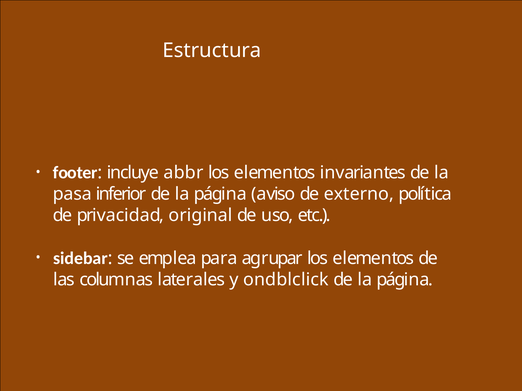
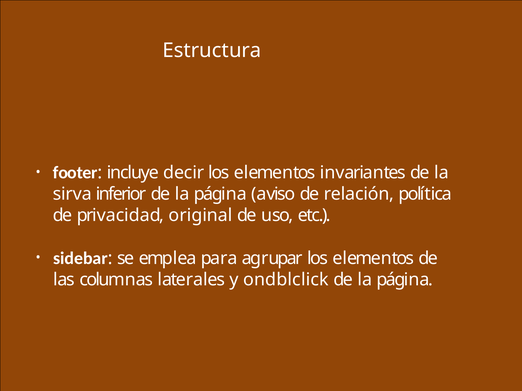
abbr: abbr -> decir (184, 173)
pasa: pasa -> sirva (72, 194)
externo: externo -> relación (359, 194)
